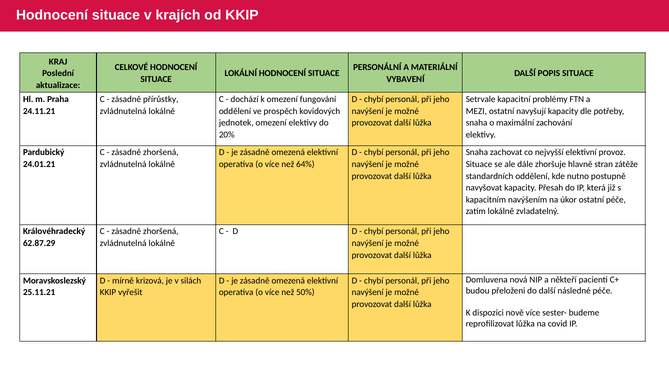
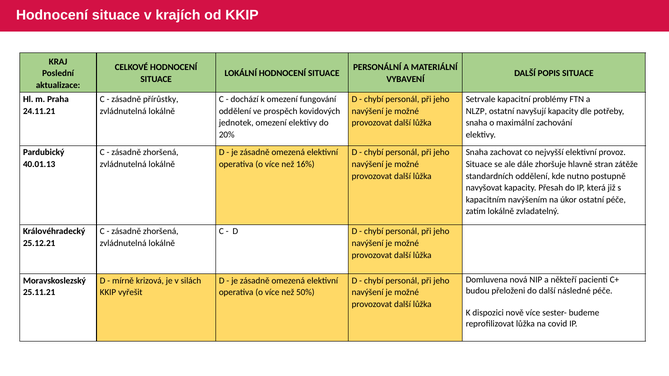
MEZI: MEZI -> NLZP (476, 111)
24.01.21: 24.01.21 -> 40.01.13 (39, 164)
64%: 64% -> 16% (305, 164)
62.87.29: 62.87.29 -> 25.12.21 (39, 243)
